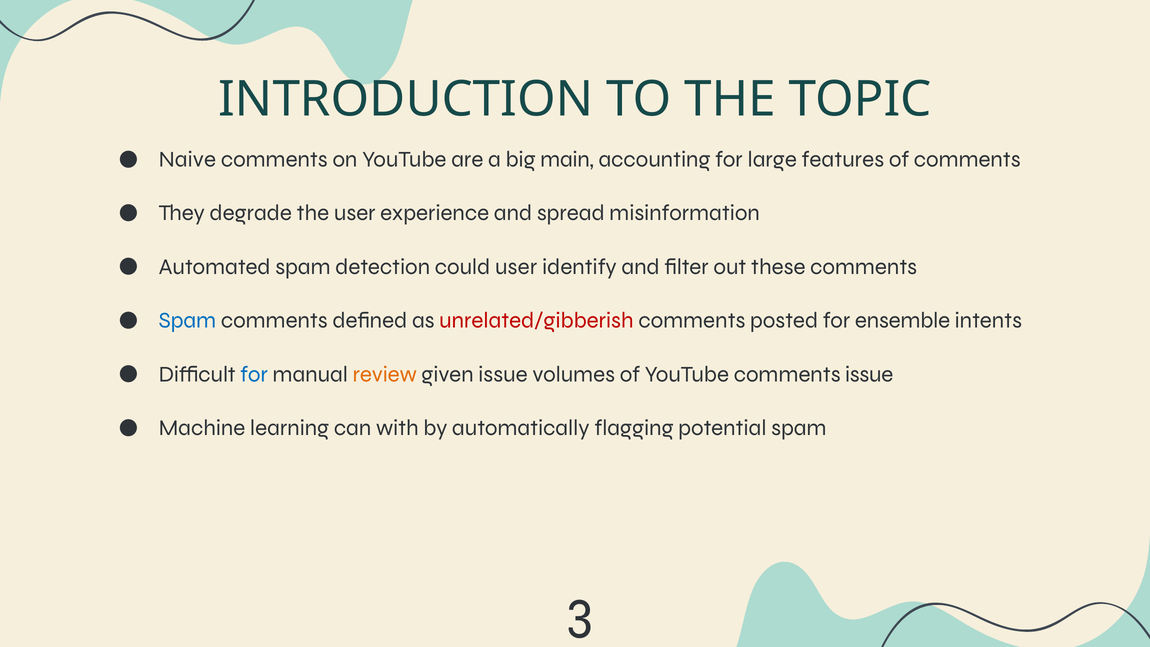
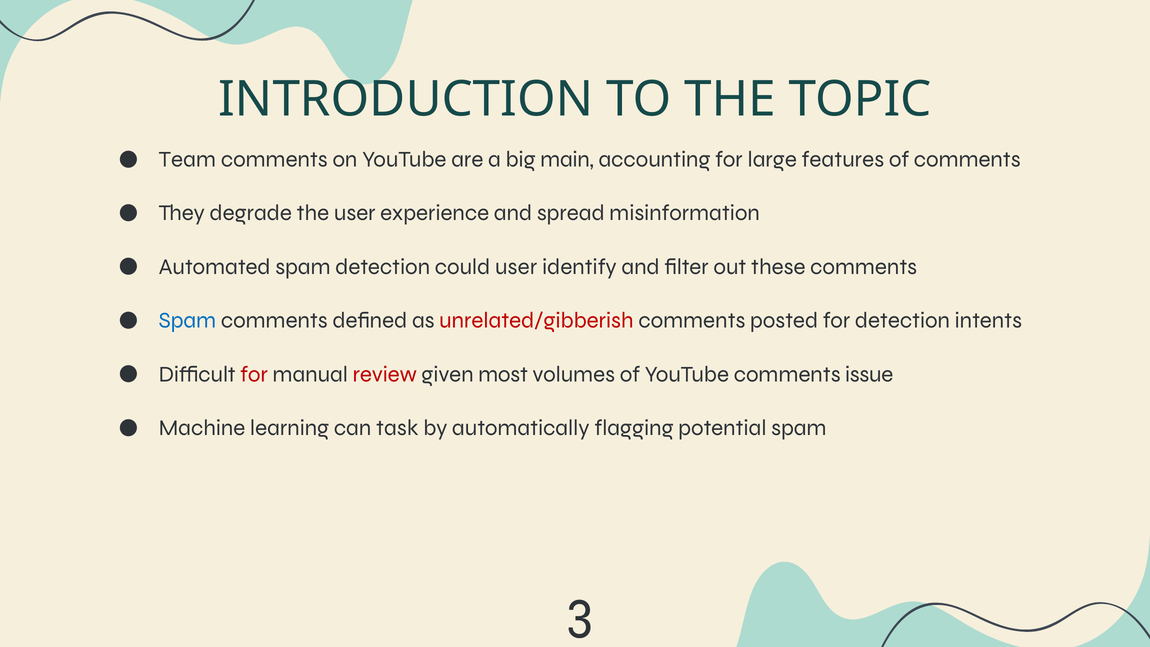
Naive: Naive -> Team (187, 159)
for ensemble: ensemble -> detection (902, 320)
for colour: blue -> red (254, 374)
review colour: orange -> red (385, 374)
given issue: issue -> most (503, 374)
with: with -> task (397, 428)
